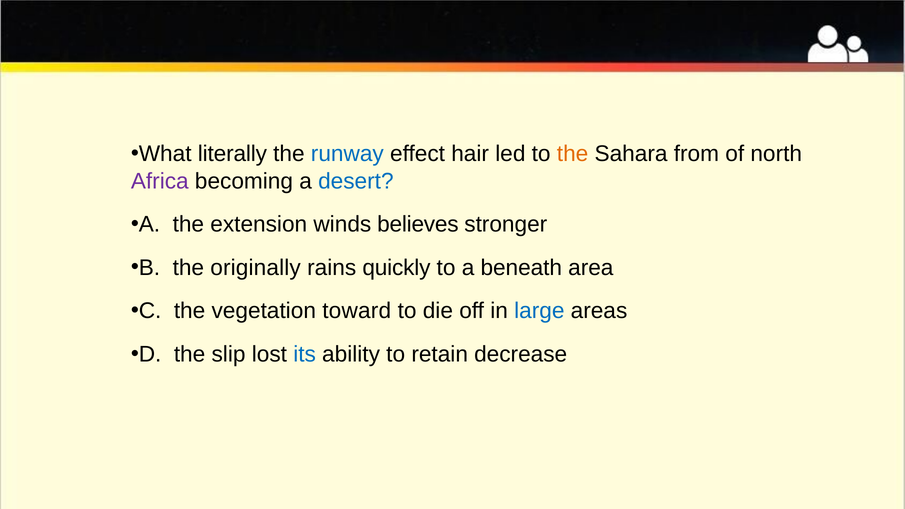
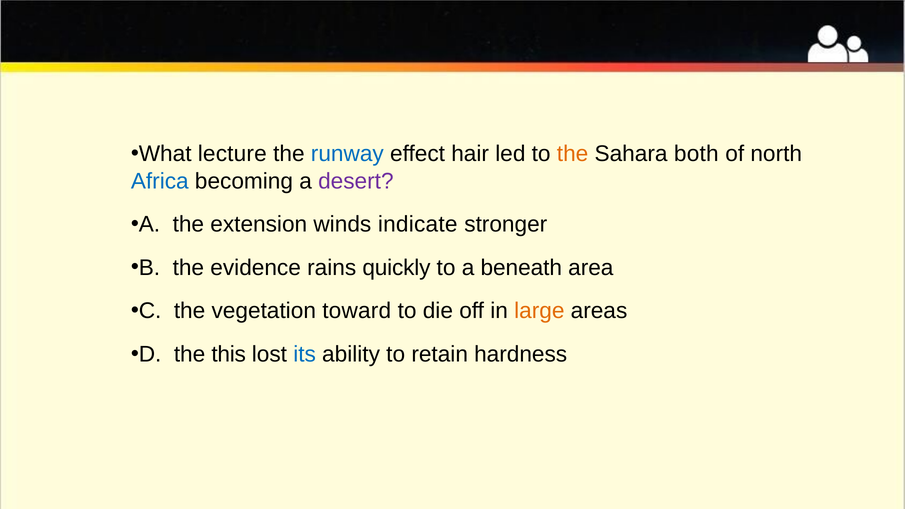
literally: literally -> lecture (232, 154)
from: from -> both (696, 154)
Africa colour: purple -> blue (160, 181)
desert colour: blue -> purple (356, 181)
believes: believes -> indicate (418, 224)
originally: originally -> evidence (256, 268)
large colour: blue -> orange (539, 311)
slip: slip -> this (229, 354)
decrease: decrease -> hardness (521, 354)
